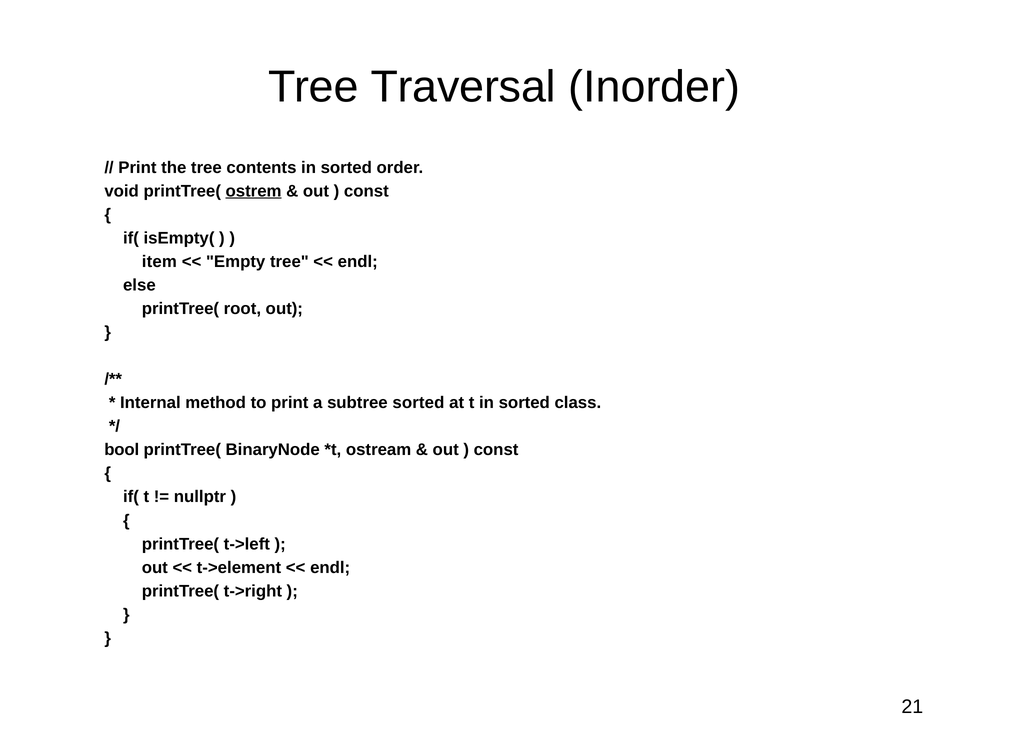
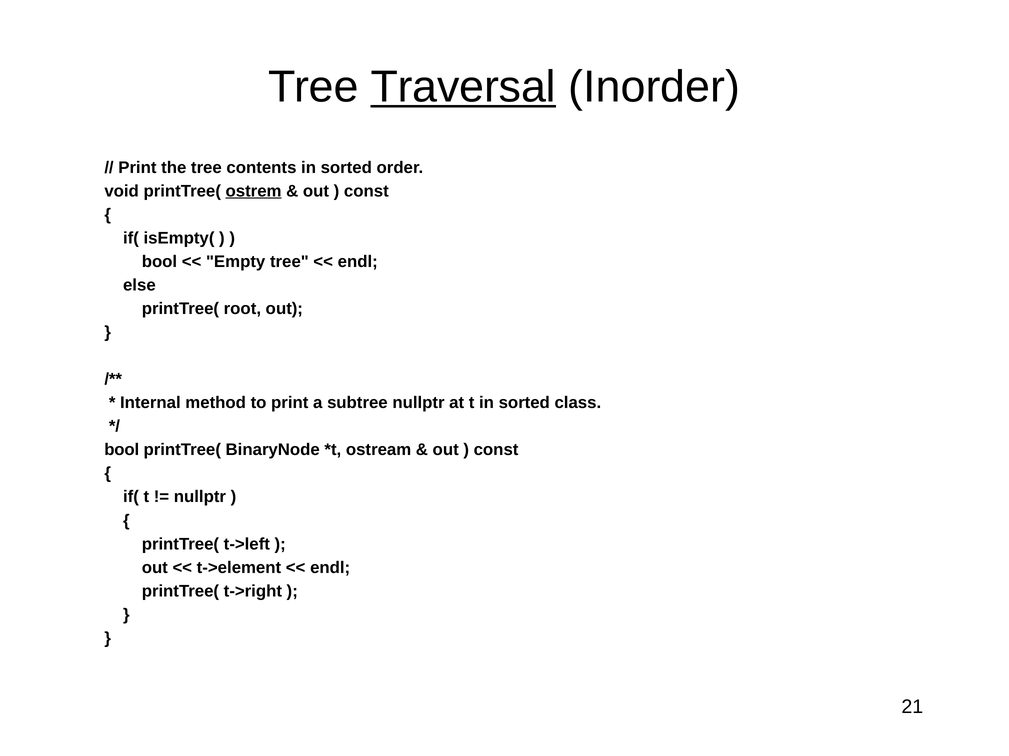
Traversal underline: none -> present (463, 87)
item: item -> bool (159, 262)
subtree sorted: sorted -> nullptr (419, 403)
